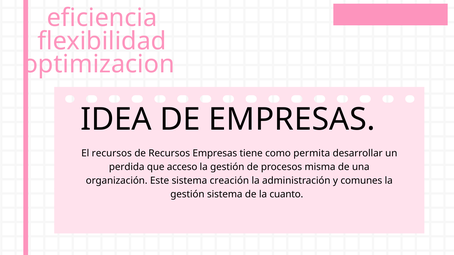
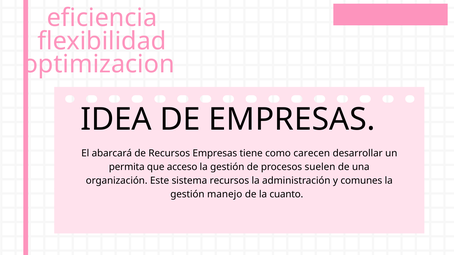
El recursos: recursos -> abarcará (112, 154)
permita: permita -> carecen (312, 154)
perdida: perdida -> permita (127, 167)
misma: misma -> suelen (320, 167)
sistema creación: creación -> recursos (229, 181)
gestión sistema: sistema -> manejo (225, 195)
